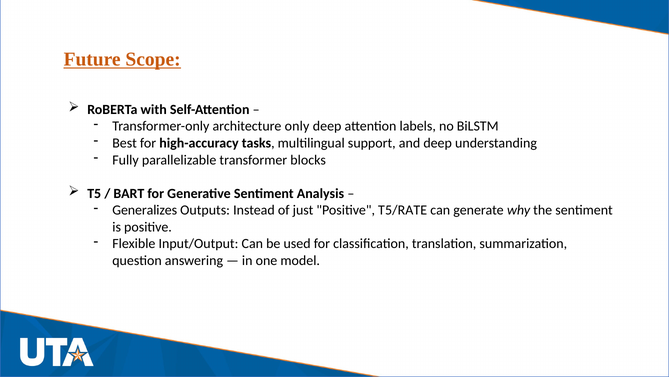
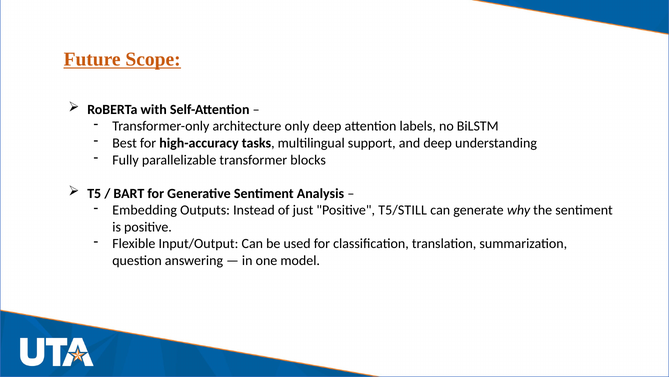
Generalizes: Generalizes -> Embedding (145, 210)
T5/RATE: T5/RATE -> T5/STILL (403, 210)
